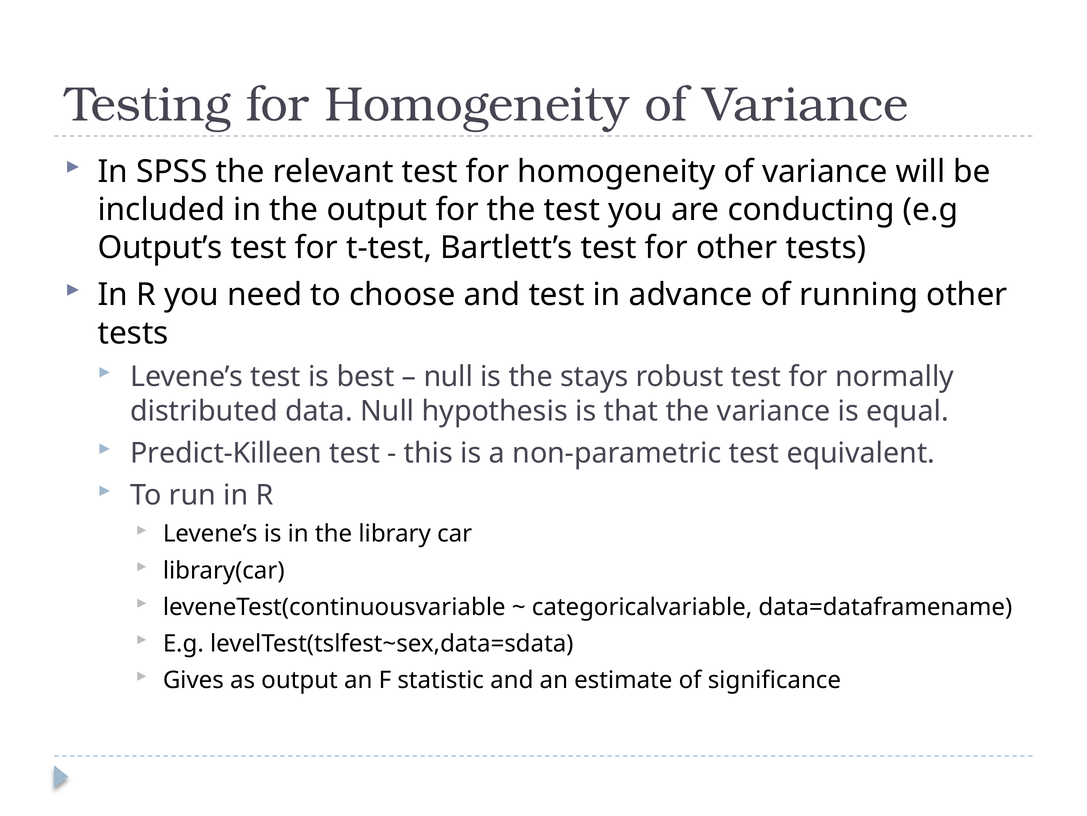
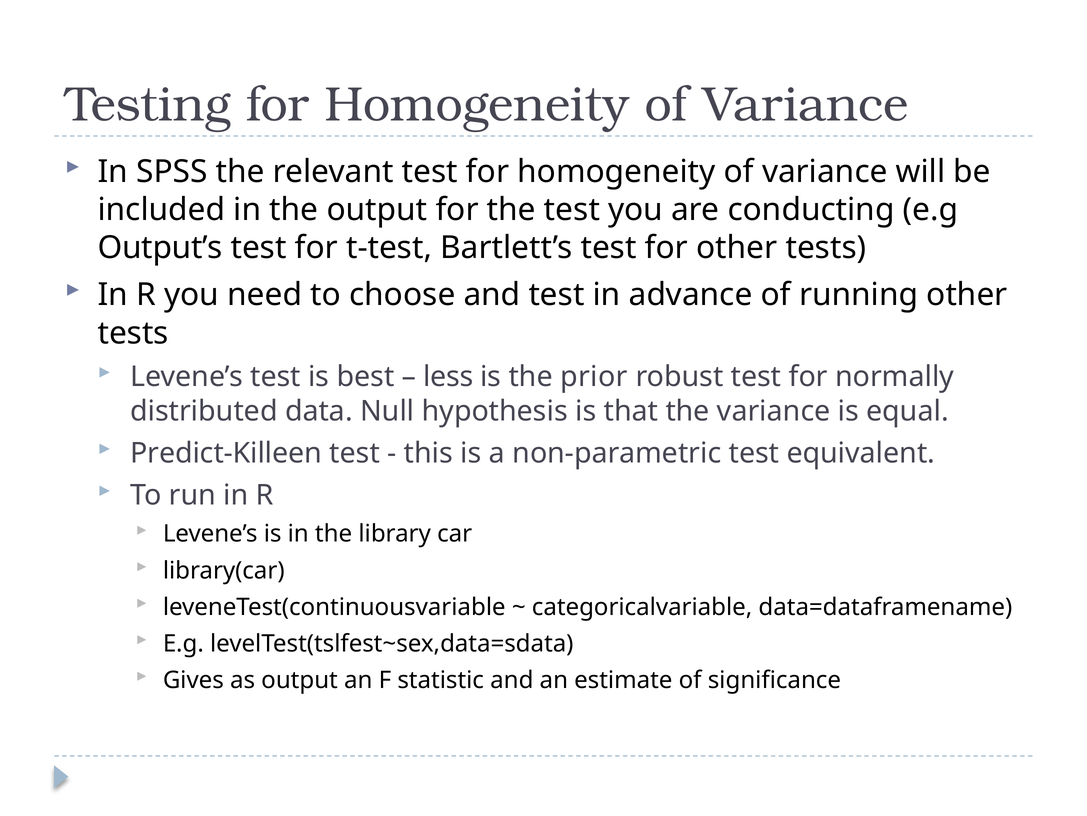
null: null -> less (448, 376)
stays: stays -> prior (594, 376)
